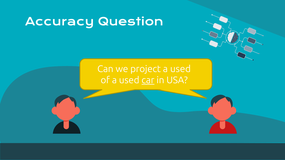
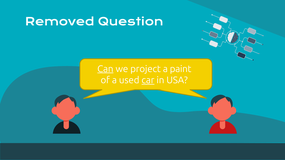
Accuracy: Accuracy -> Removed (60, 22)
Can underline: none -> present (105, 69)
used: used -> paint (181, 69)
